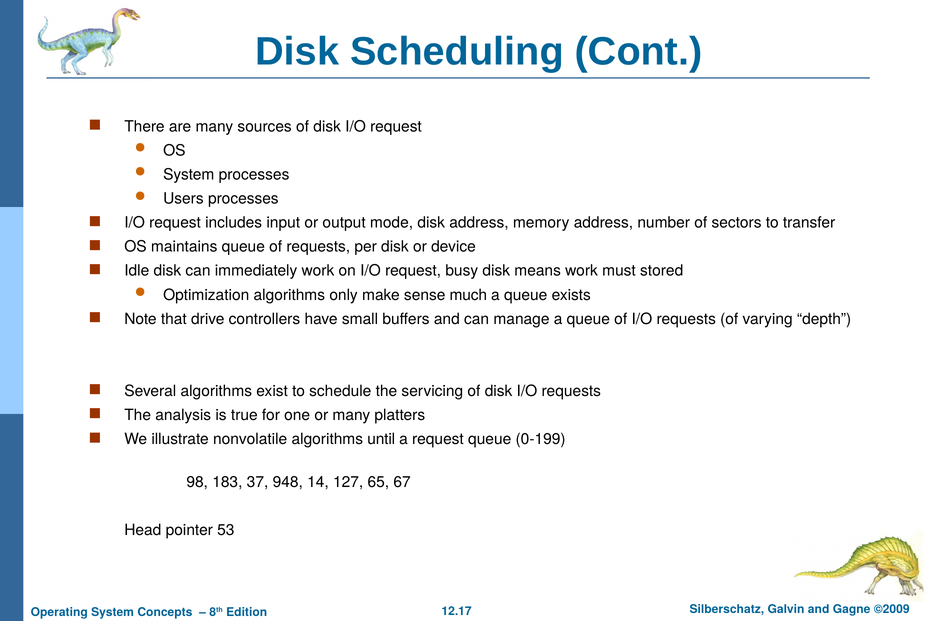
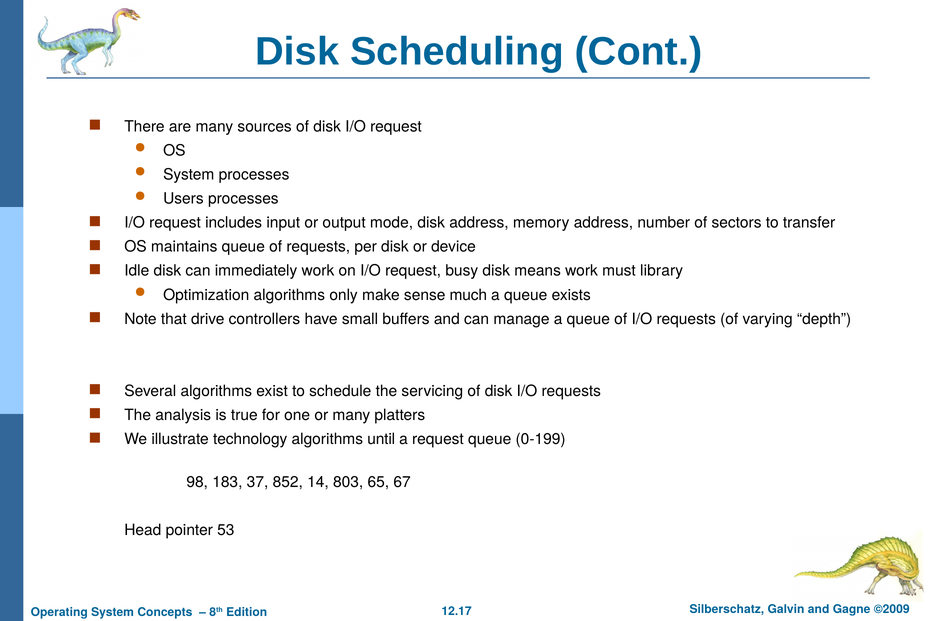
stored: stored -> library (662, 271)
nonvolatile: nonvolatile -> technology (250, 439)
948: 948 -> 852 (288, 482)
127: 127 -> 803 (348, 482)
